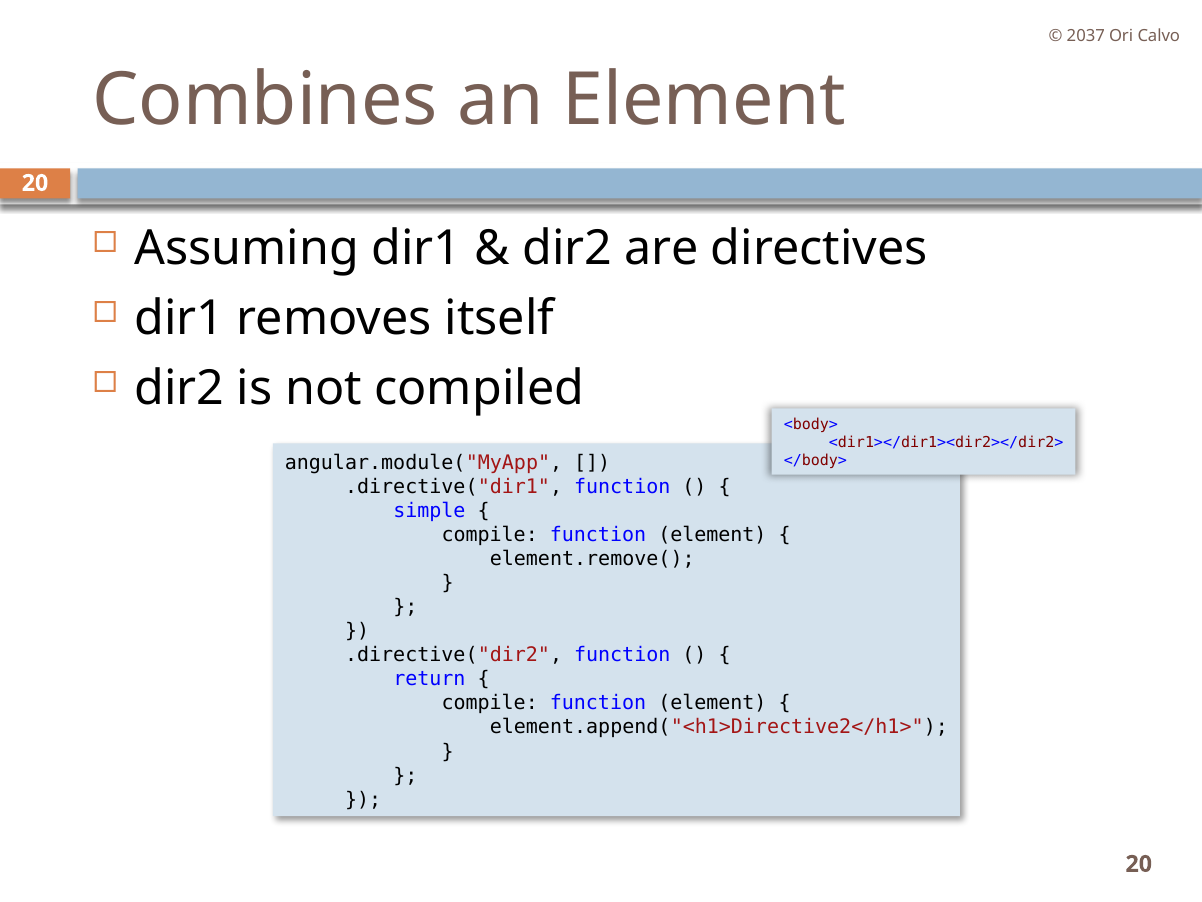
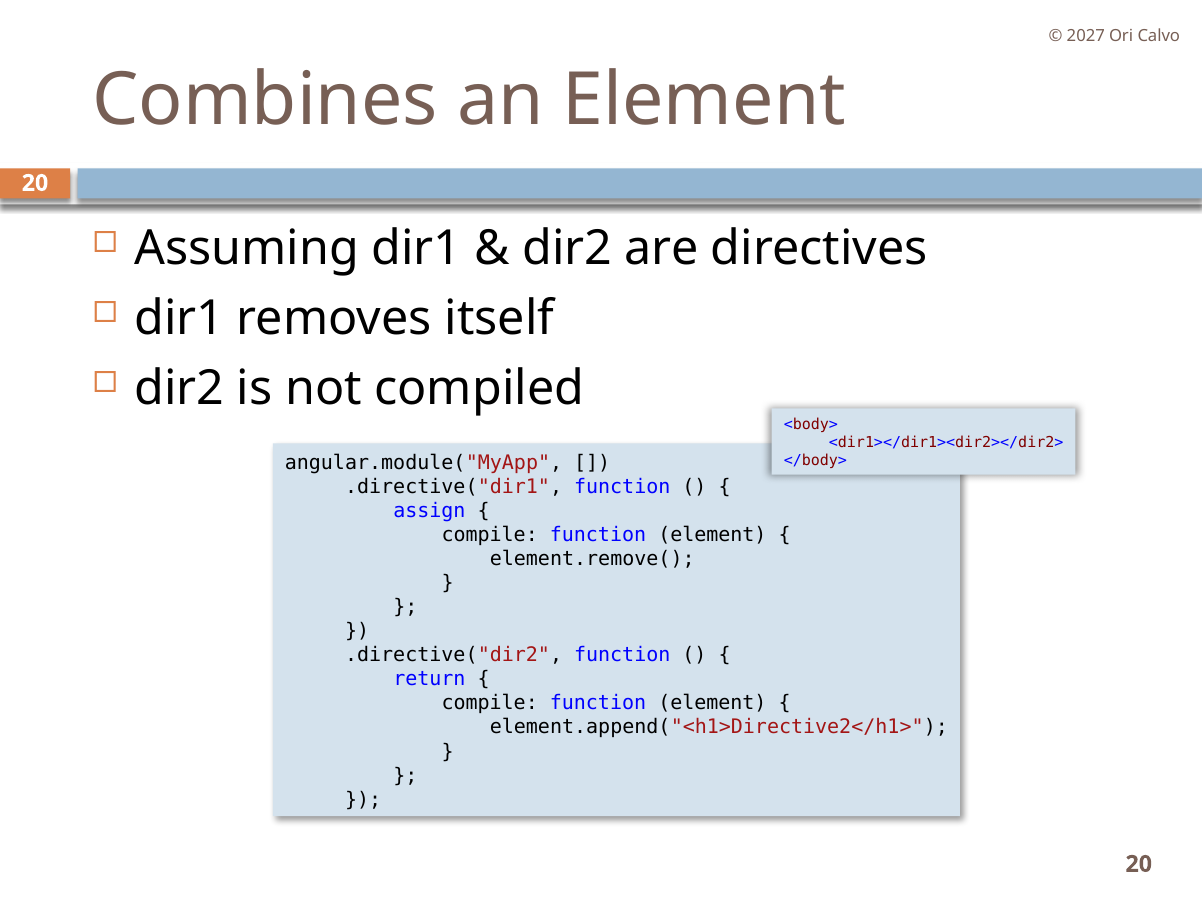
2037: 2037 -> 2027 (1086, 36)
simple: simple -> assign (429, 511)
